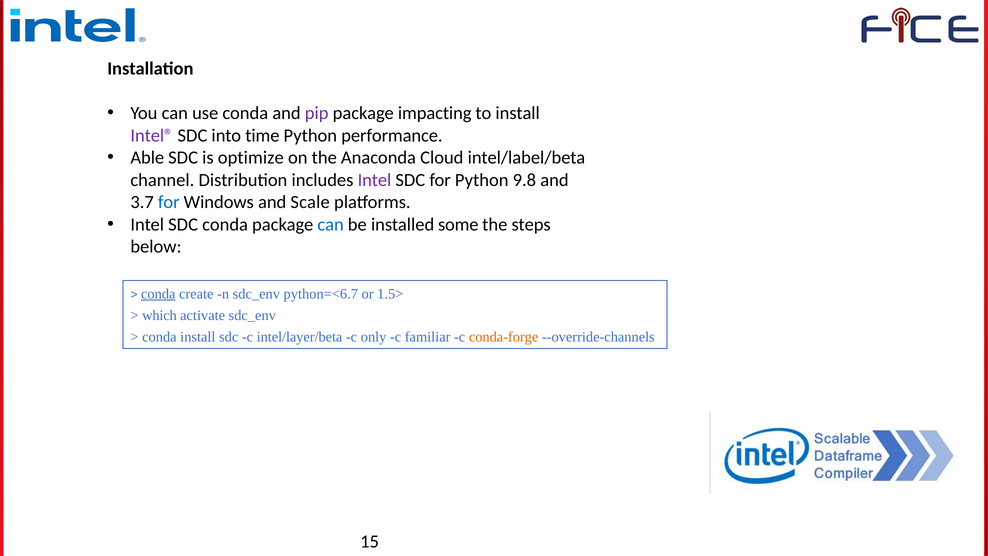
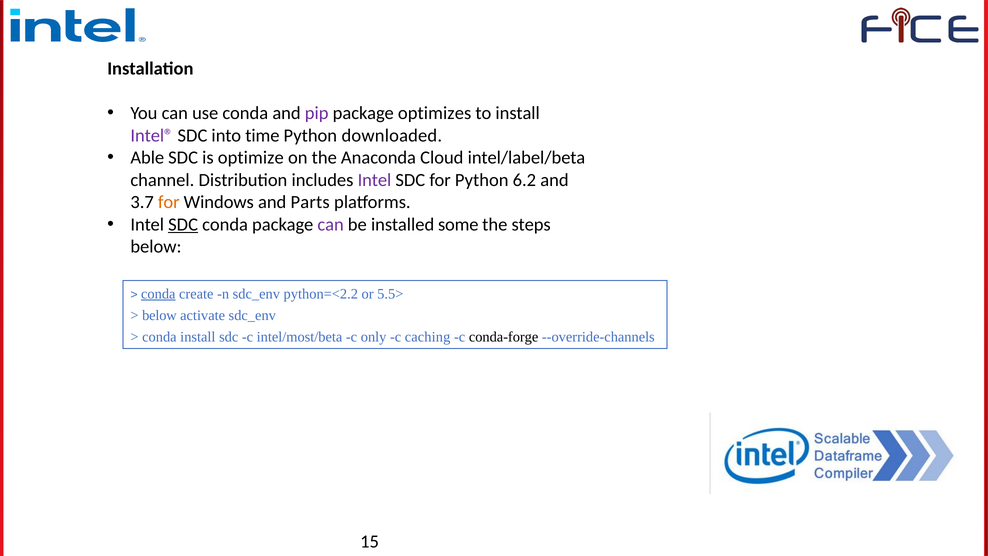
impacting: impacting -> optimizes (435, 113)
performance: performance -> downloaded (392, 135)
9.8: 9.8 -> 6.2 (524, 180)
for colour: blue -> orange (169, 202)
Scale: Scale -> Parts (310, 202)
SDC underline: none -> present (183, 224)
can colour: blue -> purple (331, 224)
python=<6.7: python=<6.7 -> python=<2.2 (321, 294)
1.5>: 1.5> -> 5.5> (390, 294)
which: which -> below (159, 315)
intel/layer/beta: intel/layer/beta -> intel/most/beta (300, 337)
familiar: familiar -> caching (428, 337)
conda-forge colour: orange -> black (504, 337)
